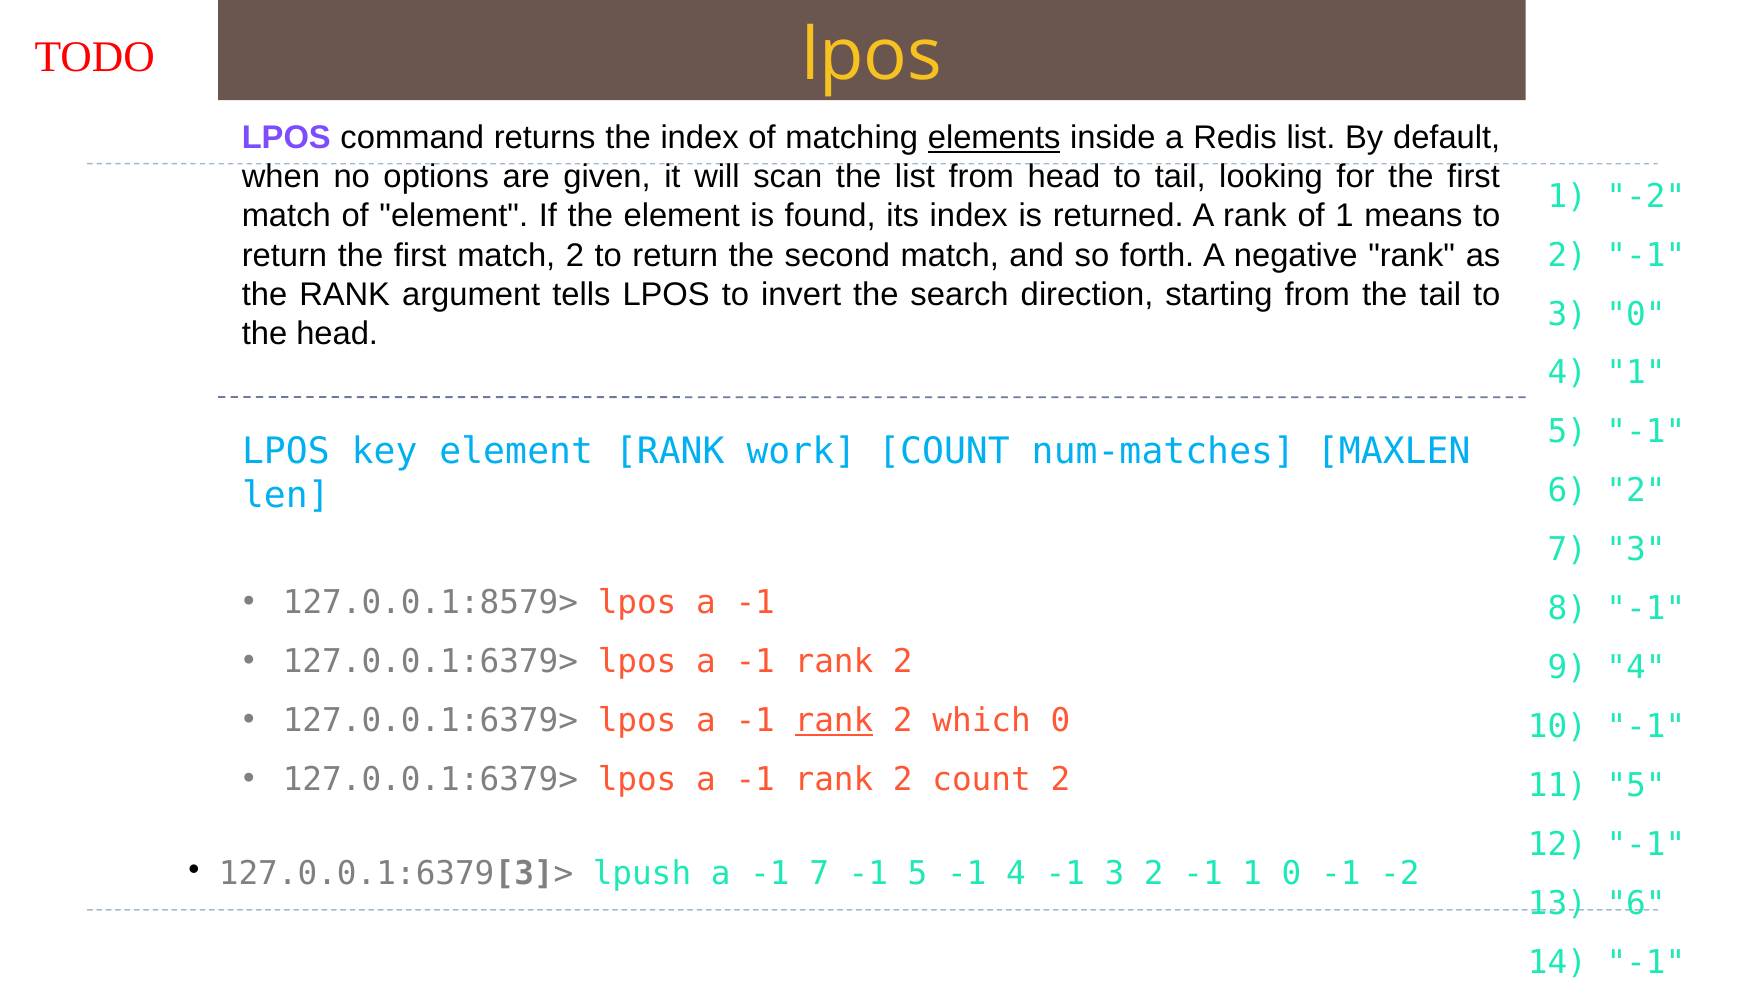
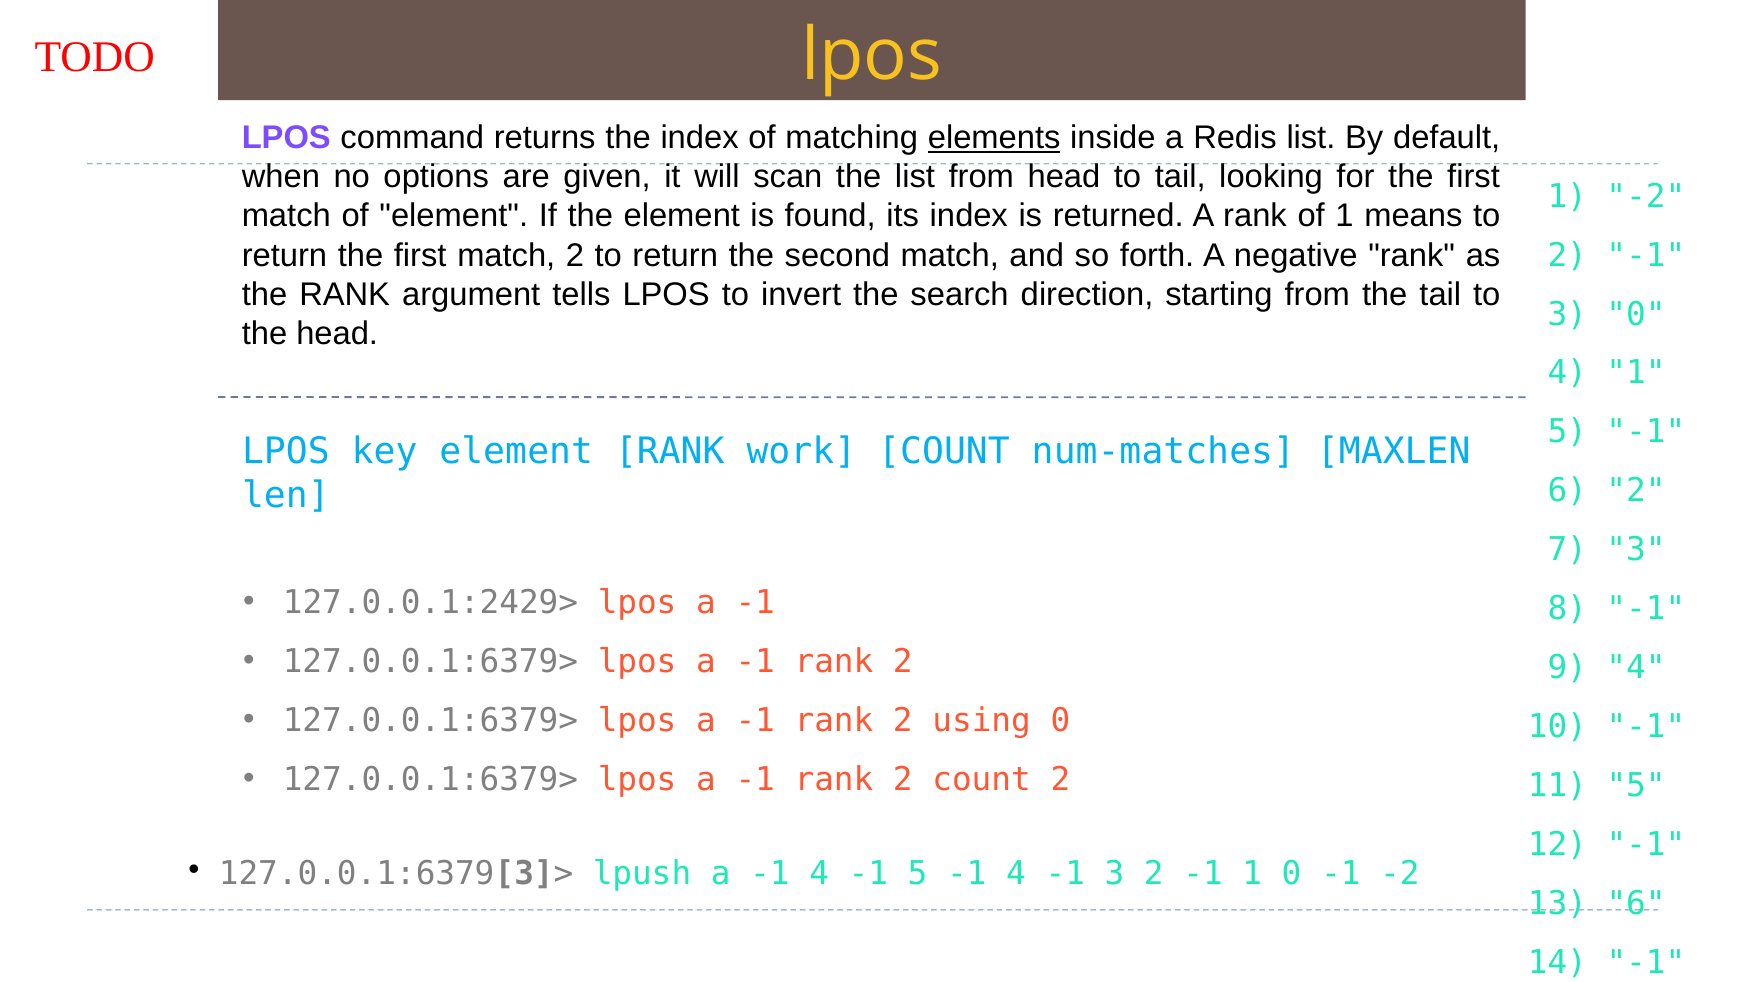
127.0.0.1:8579>: 127.0.0.1:8579> -> 127.0.0.1:2429> (430, 602)
rank underline: present -> none (834, 720)
which: which -> using (982, 720)
a -1 7: 7 -> 4 (819, 873)
